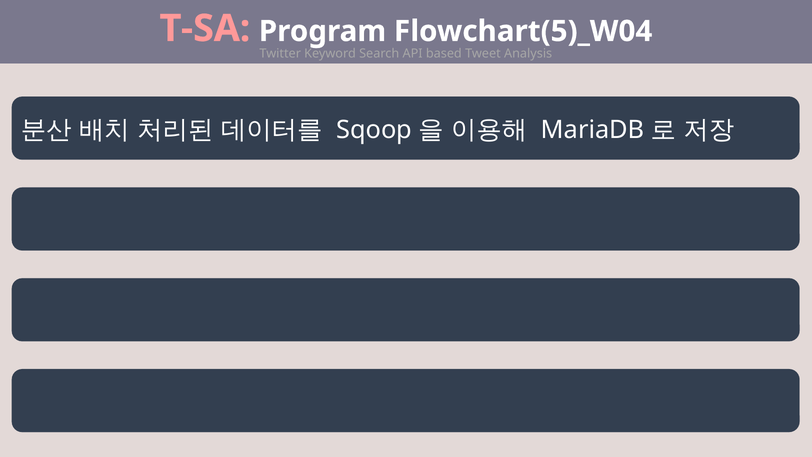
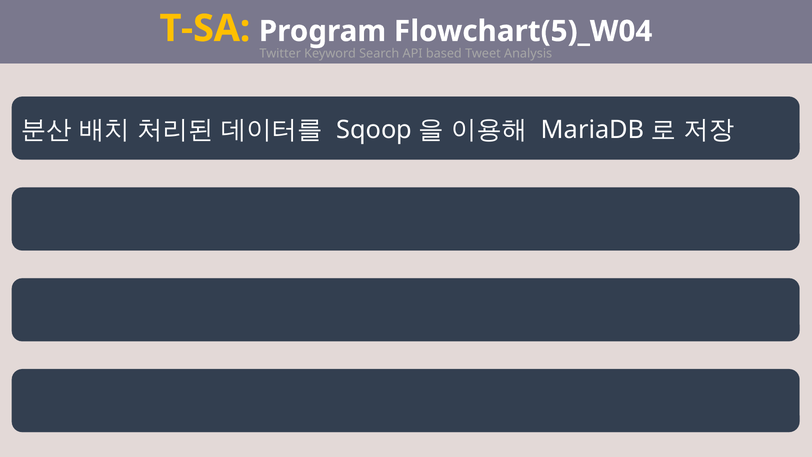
T-SA colour: pink -> yellow (205, 28)
